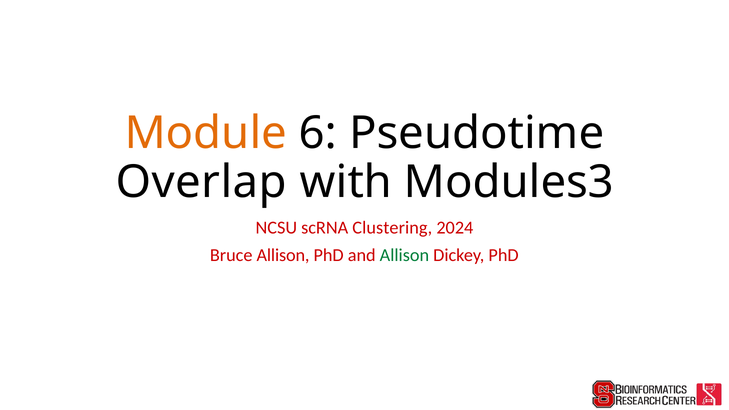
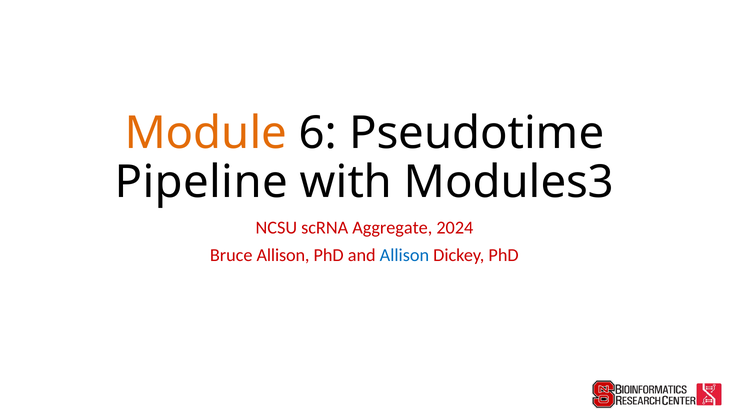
Overlap: Overlap -> Pipeline (201, 182)
Clustering: Clustering -> Aggregate (392, 228)
Allison colour: green -> blue (404, 255)
